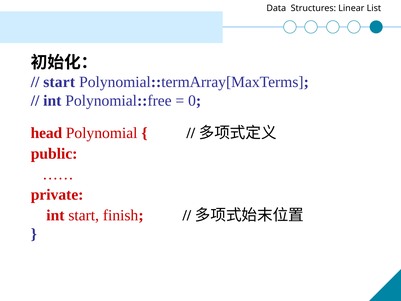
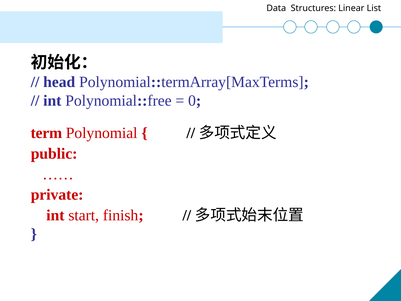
start: start -> head (59, 82)
head: head -> term (46, 133)
